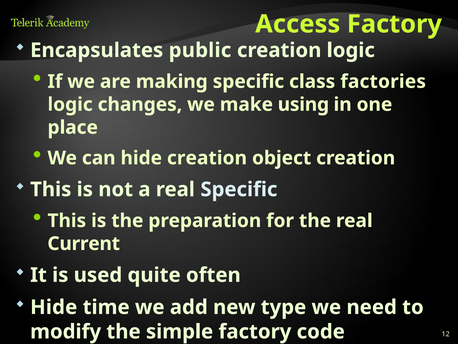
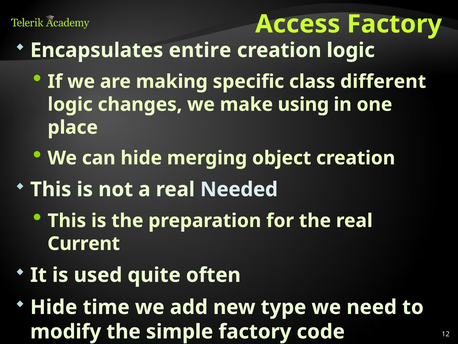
public: public -> entire (200, 50)
factories: factories -> different (383, 81)
hide creation: creation -> merging (207, 158)
real Specific: Specific -> Needed (239, 189)
